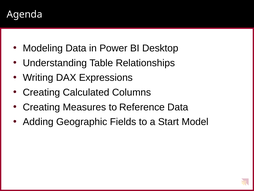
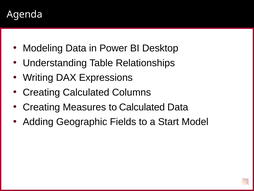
to Reference: Reference -> Calculated (142, 107)
